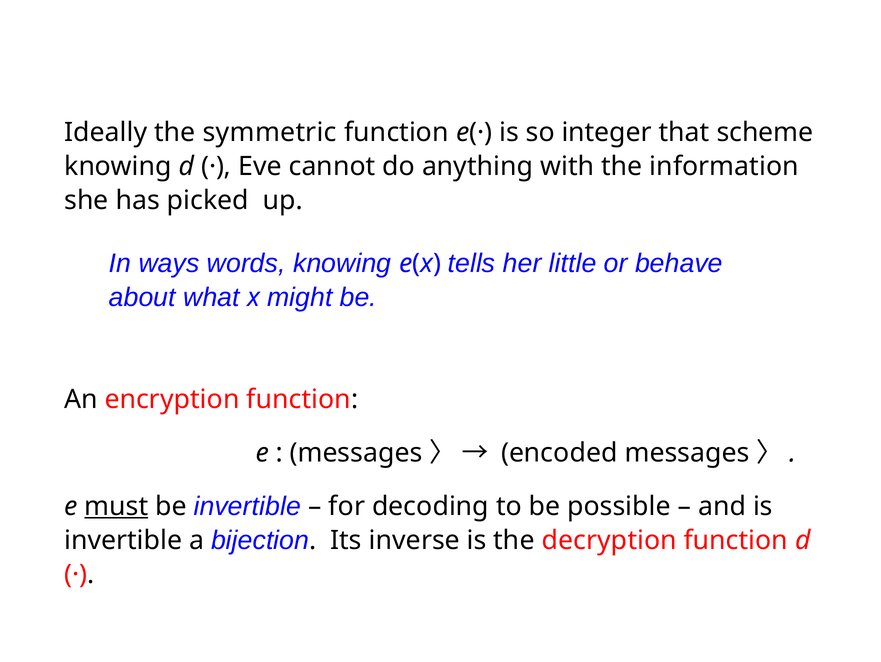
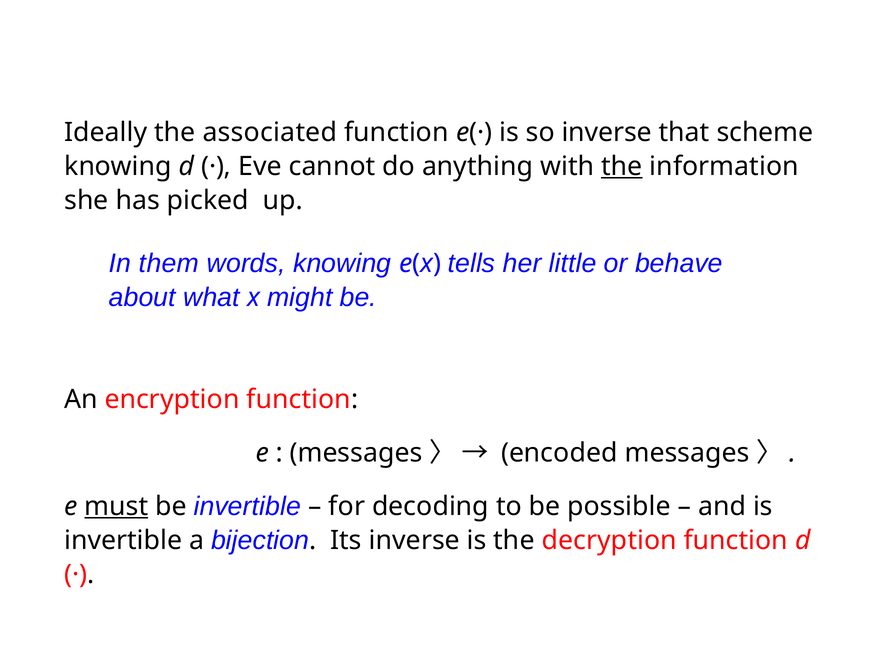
symmetric: symmetric -> associated (270, 132)
so integer: integer -> inverse (607, 132)
the underline: none -> present (622, 166)
ways: ways -> them (169, 263)
